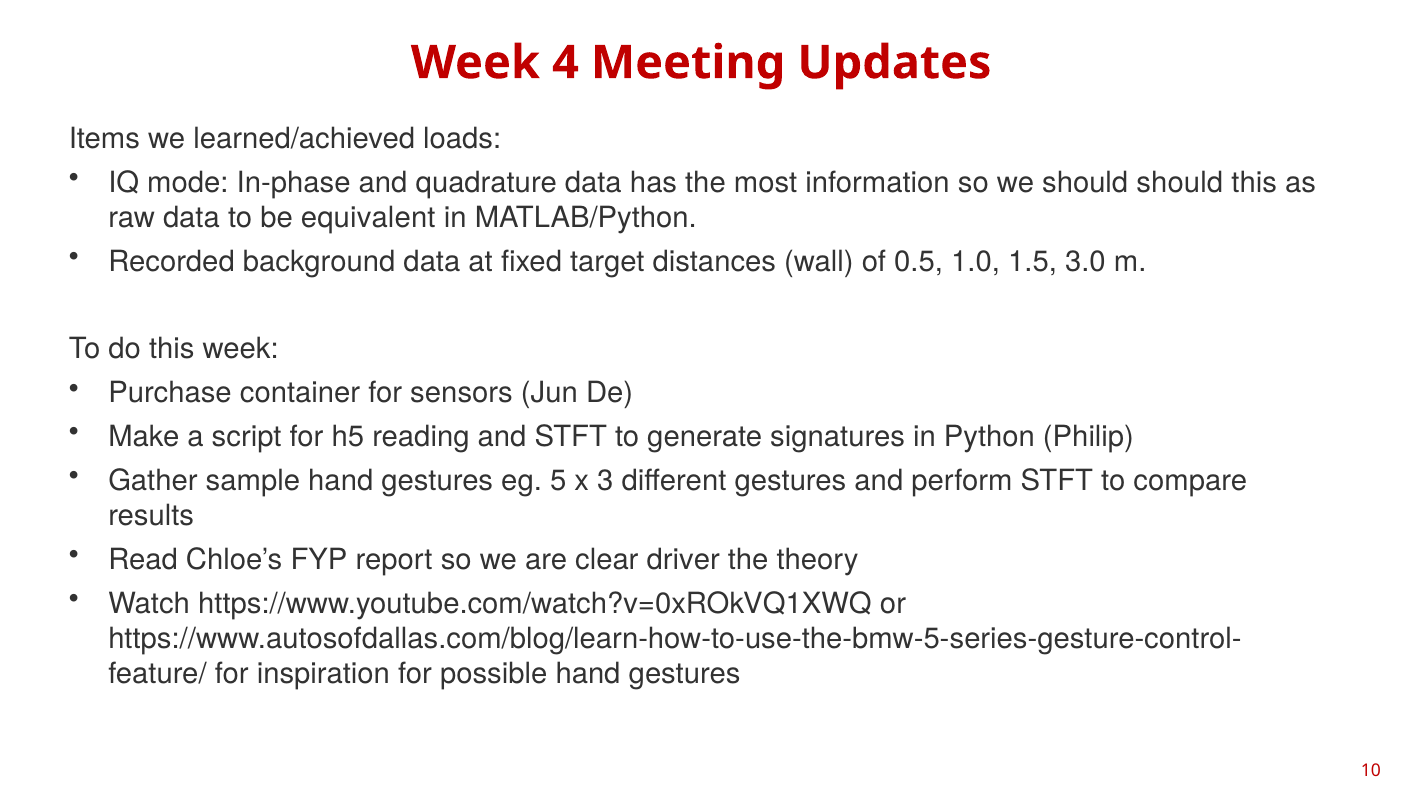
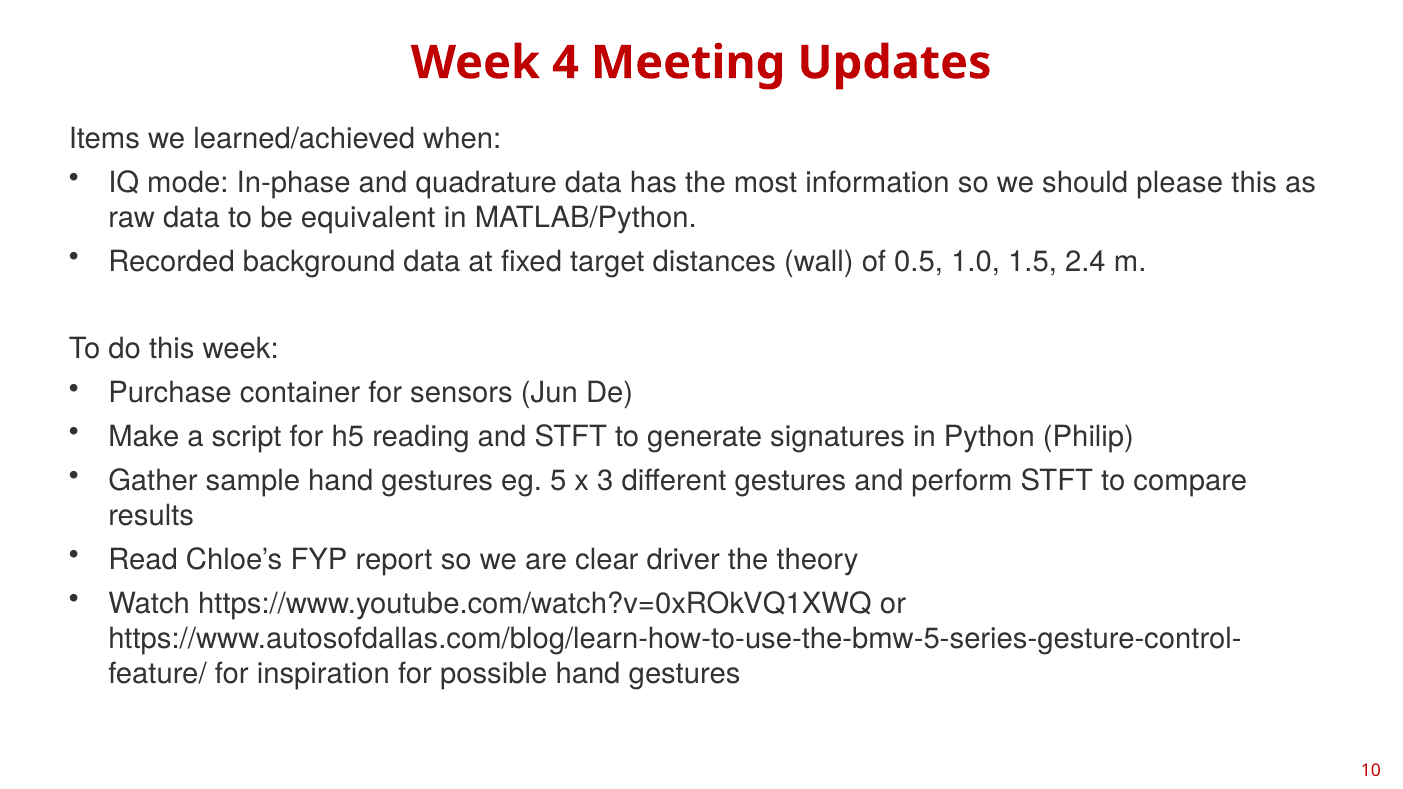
loads: loads -> when (462, 139)
should should: should -> please (1180, 183)
3.0: 3.0 -> 2.4 (1085, 262)
